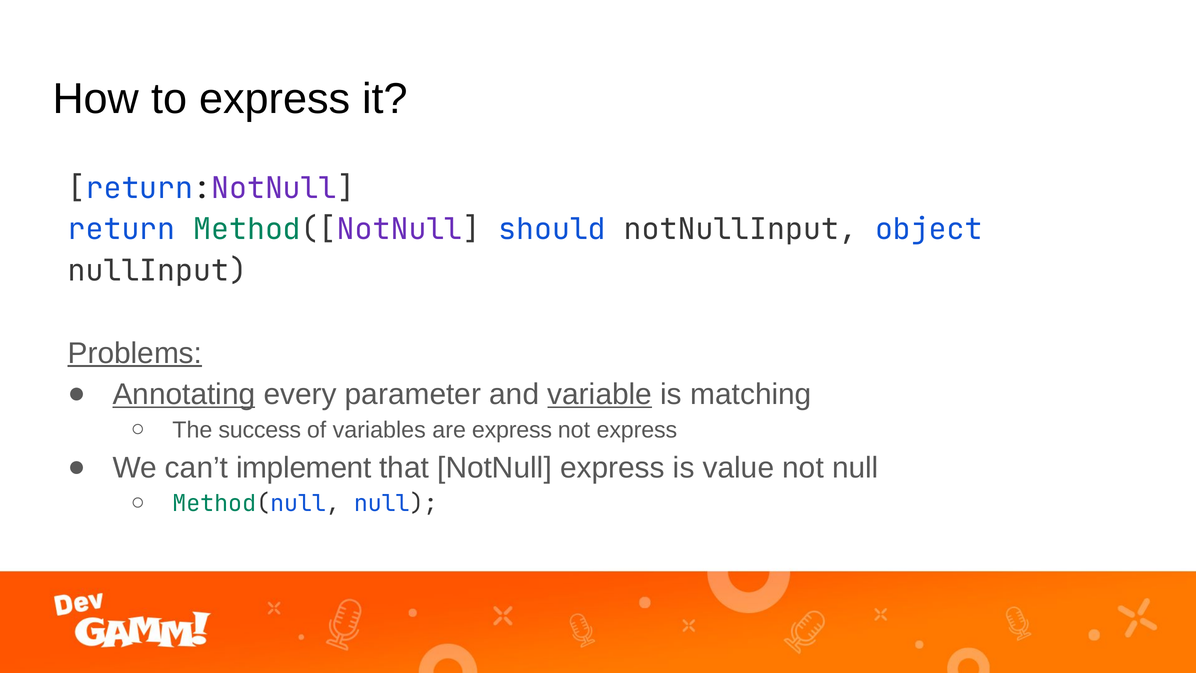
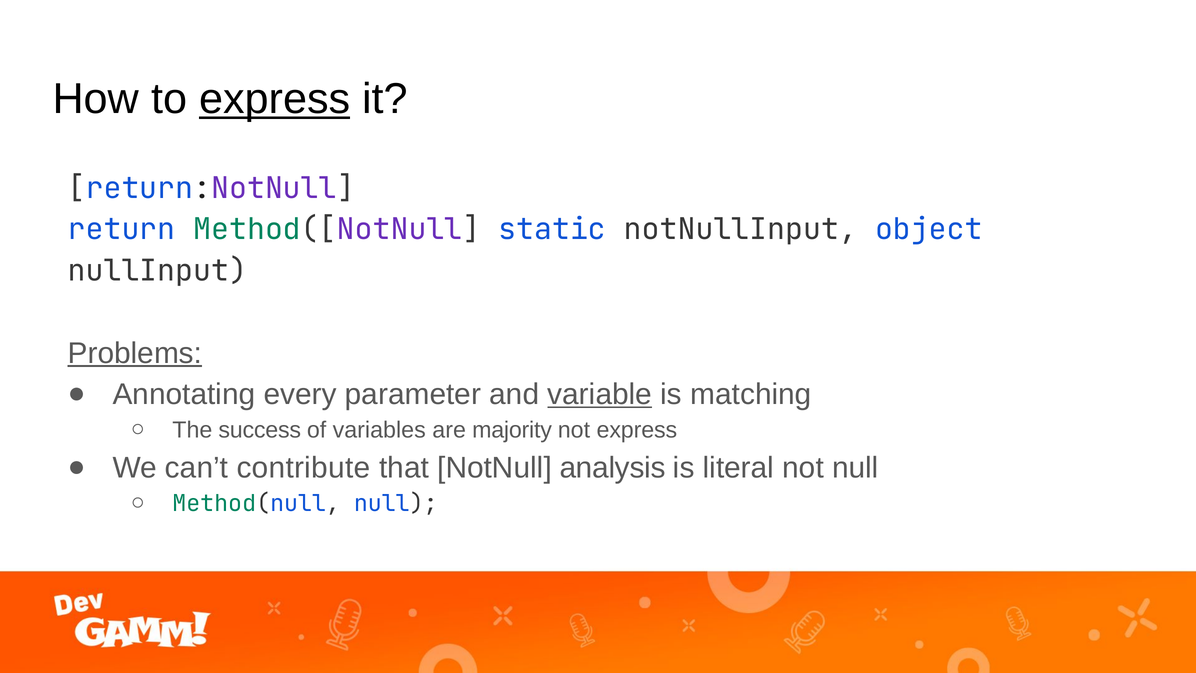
express underline: none -> present (275, 99)
should: should -> static (552, 229)
Annotating underline: present -> none (184, 394)
are express: express -> majority (512, 430)
implement: implement -> contribute (303, 468)
NotNull express: express -> analysis (613, 468)
value: value -> literal (738, 468)
